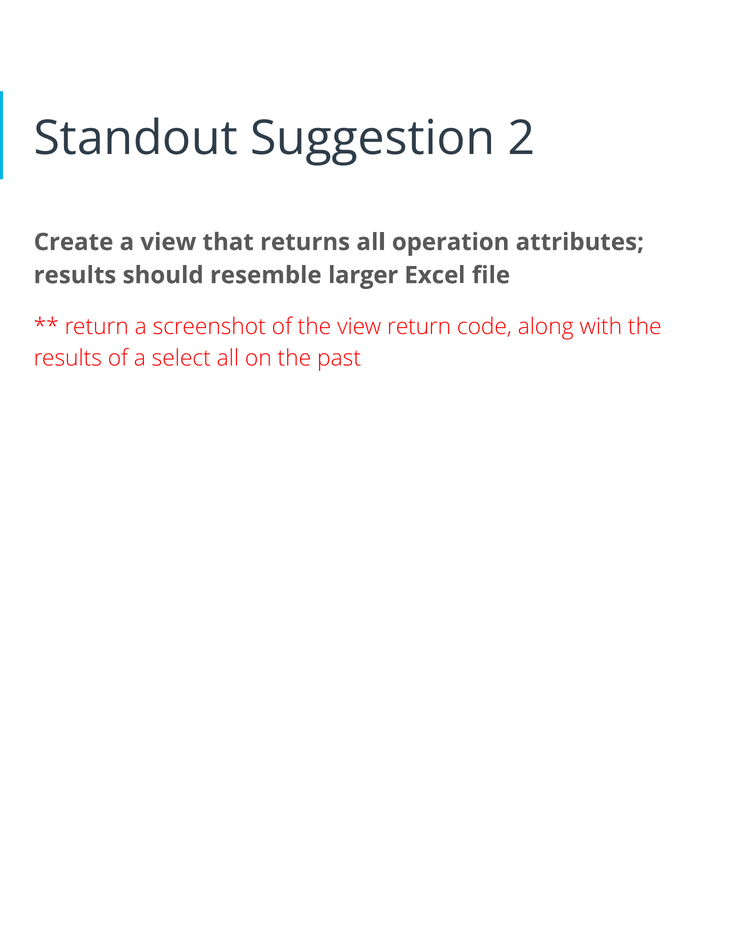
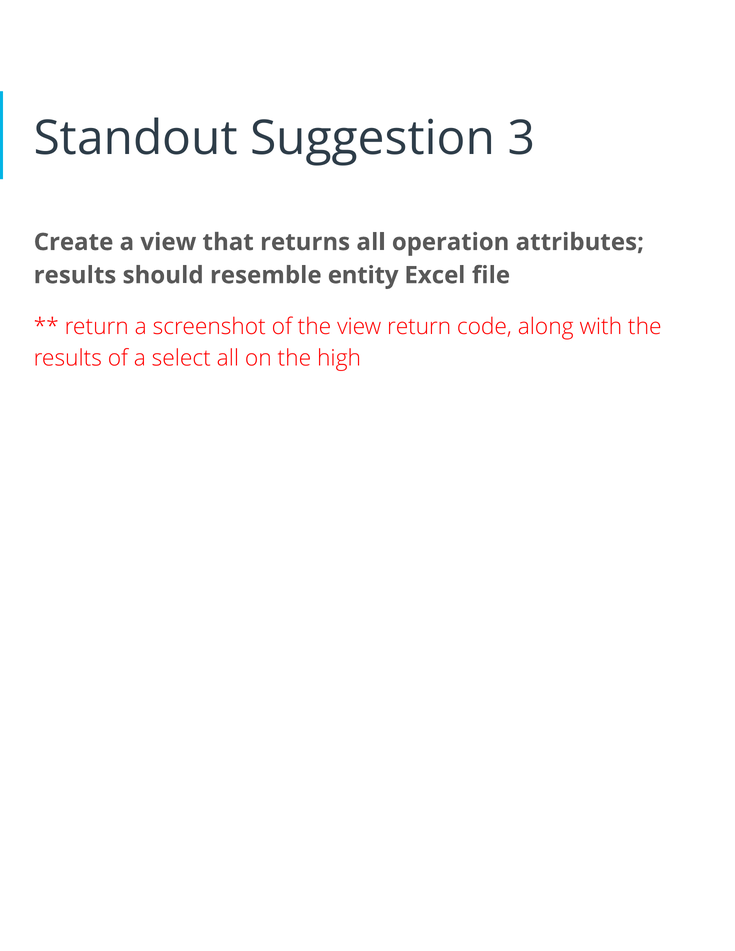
2: 2 -> 3 (521, 139)
larger: larger -> entity (363, 275)
past: past -> high (339, 358)
